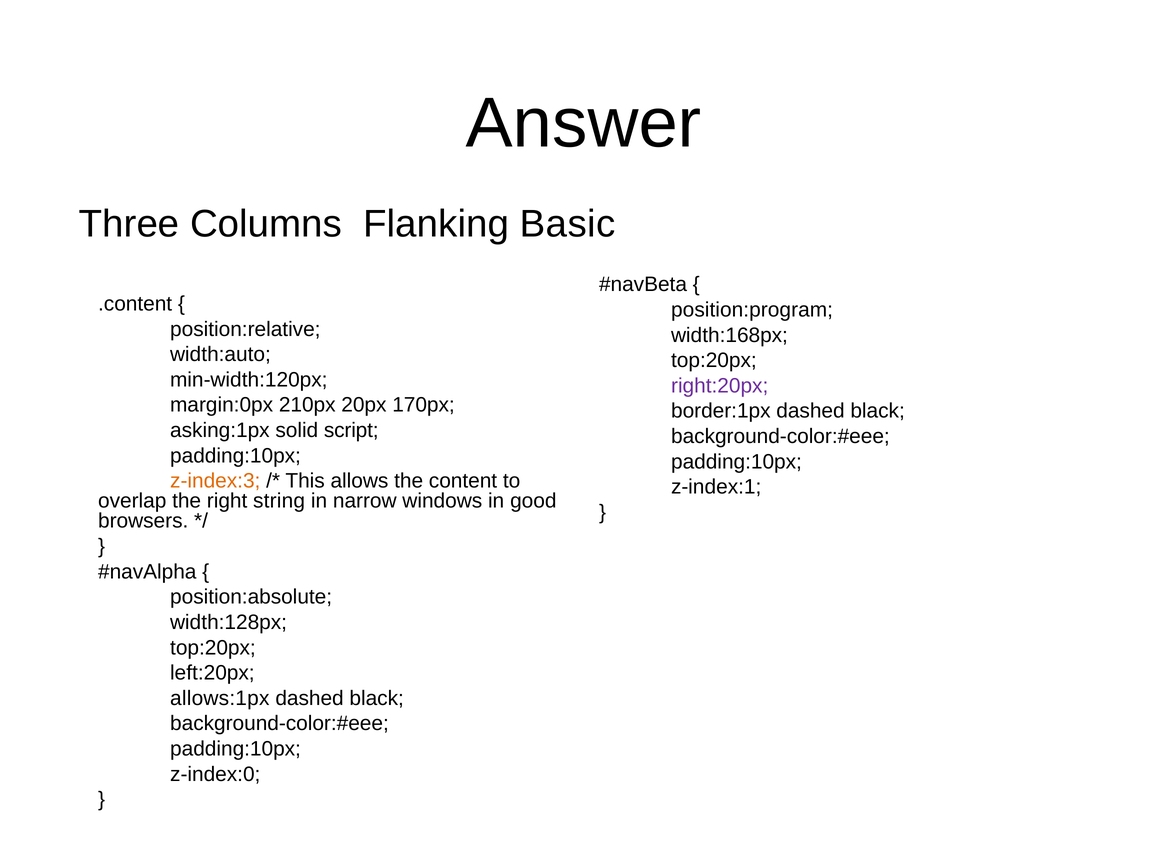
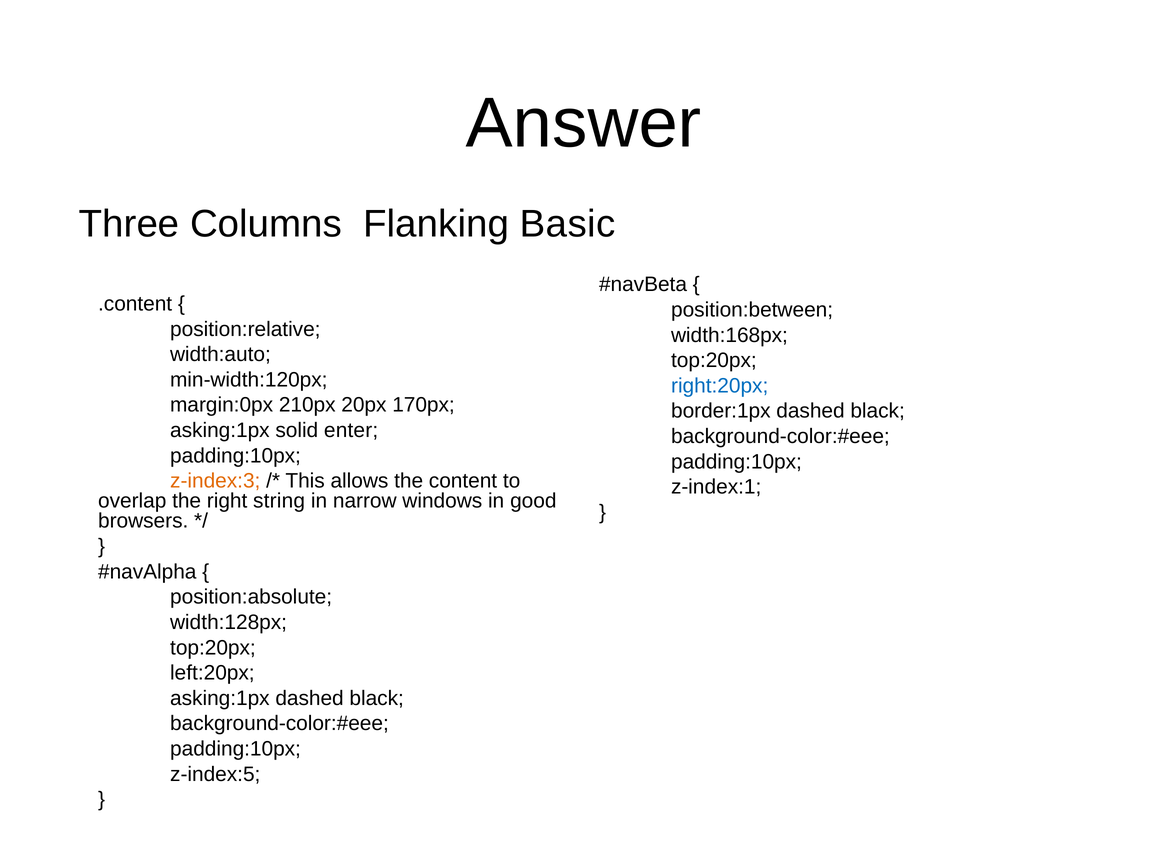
position:program: position:program -> position:between (752, 310)
right:20px colour: purple -> blue (720, 386)
script: script -> enter (351, 430)
allows:1px: allows:1px -> asking:1px (220, 698)
z-index:0: z-index:0 -> z-index:5 (215, 774)
